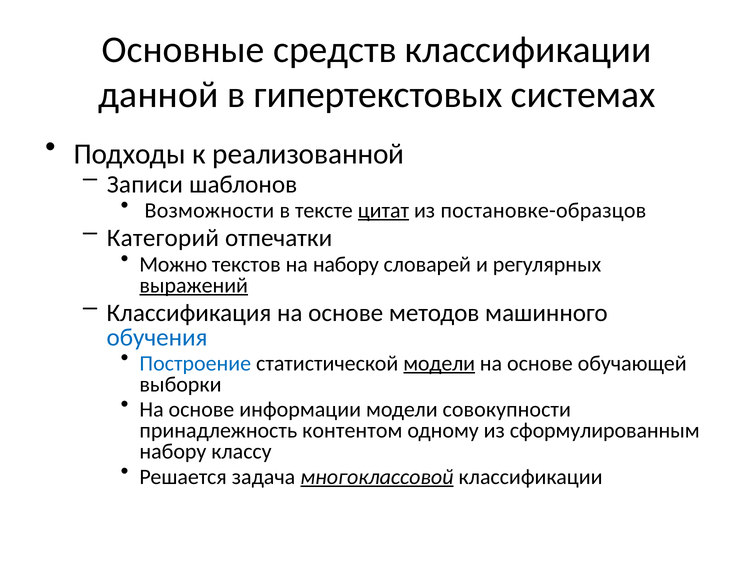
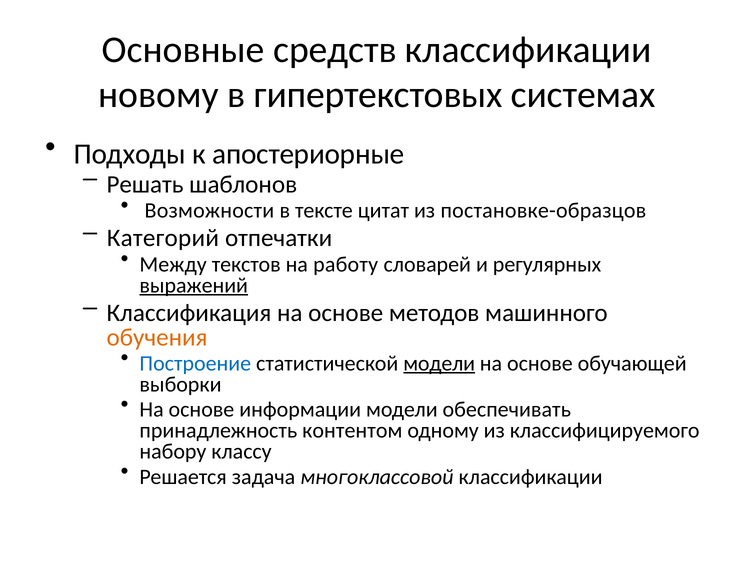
данной: данной -> новому (158, 95)
реализованной: реализованной -> апостериорные (308, 154)
Записи: Записи -> Решать (145, 184)
цитат underline: present -> none (383, 211)
Можно: Можно -> Между (173, 265)
на набору: набору -> работу (346, 265)
обучения colour: blue -> orange (157, 338)
совокупности: совокупности -> обеспечивать (507, 410)
сформулированным: сформулированным -> классифицируемого (605, 431)
многоклассовой underline: present -> none (377, 477)
